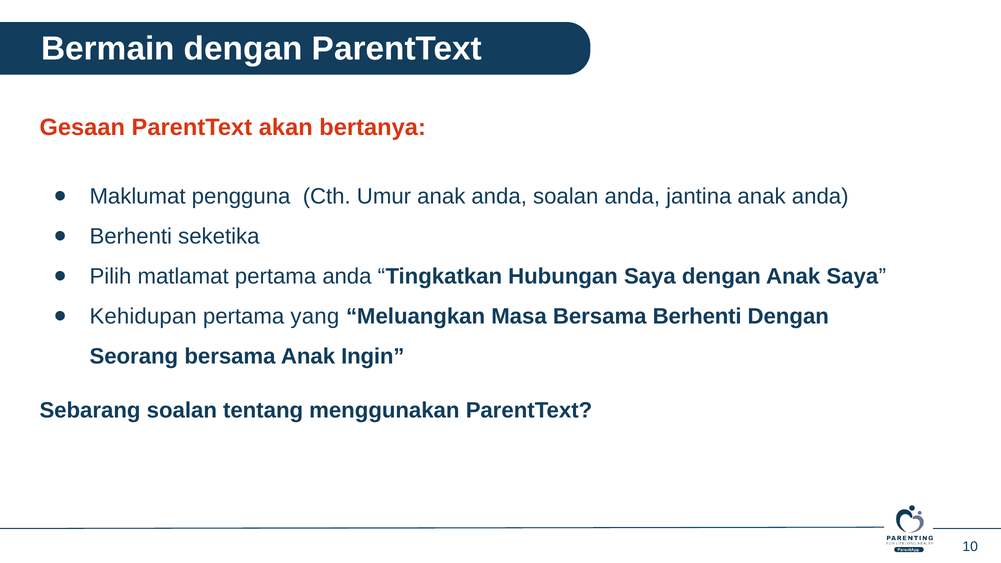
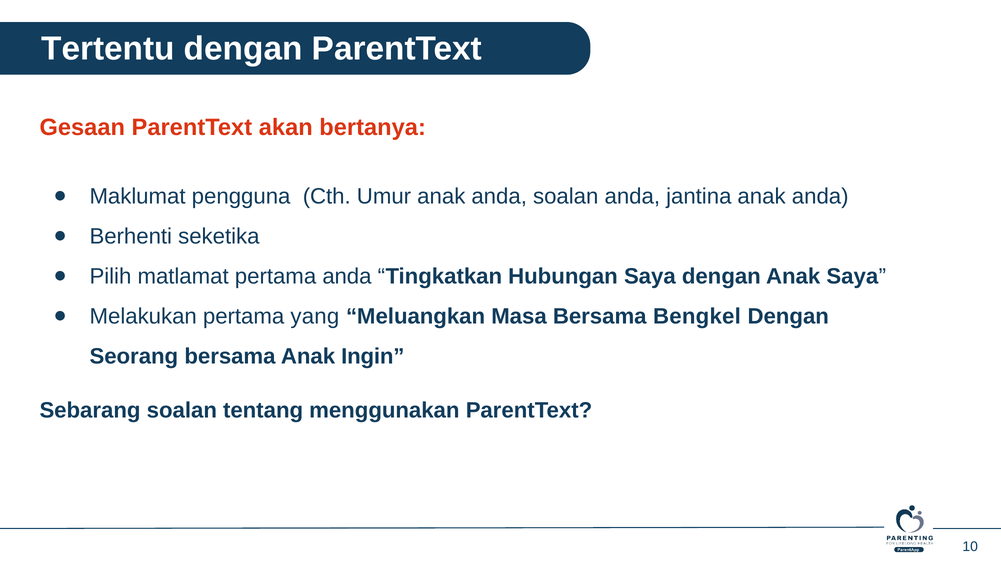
Bermain: Bermain -> Tertentu (108, 49)
Kehidupan: Kehidupan -> Melakukan (143, 316)
Bersama Berhenti: Berhenti -> Bengkel (697, 316)
